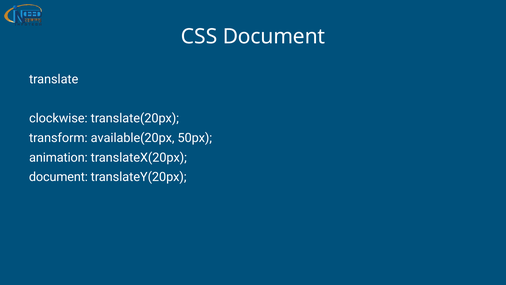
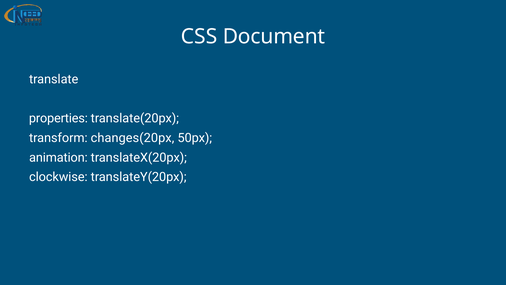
clockwise: clockwise -> properties (58, 118)
available(20px: available(20px -> changes(20px (132, 138)
document: document -> clockwise (58, 177)
